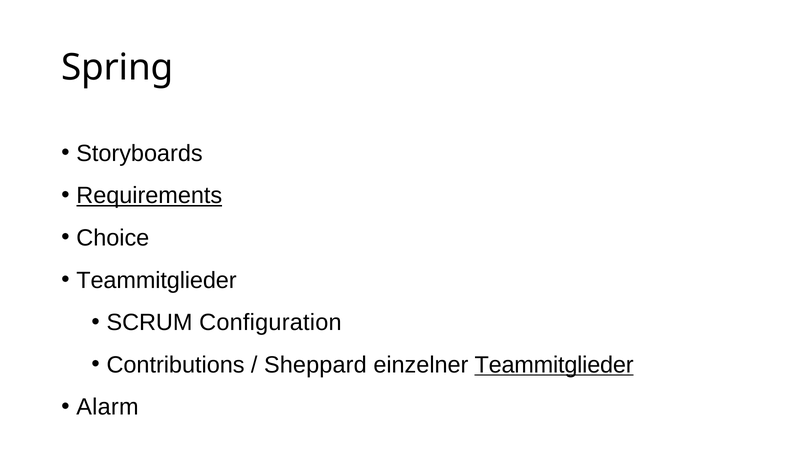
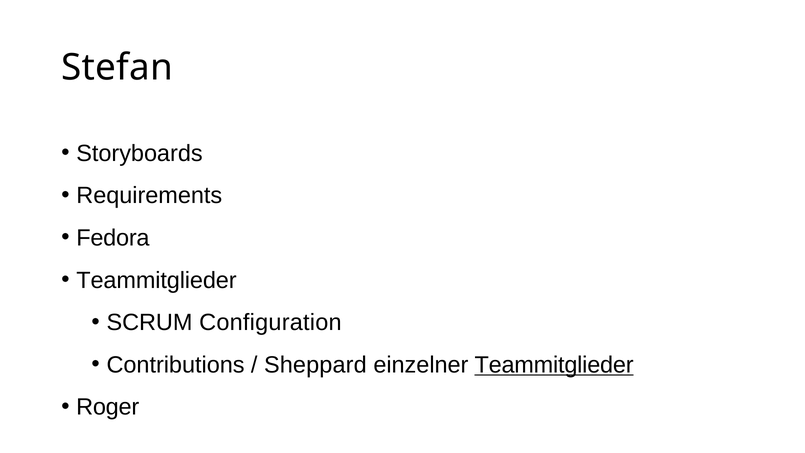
Spring: Spring -> Stefan (117, 68)
Requirements underline: present -> none (149, 196)
Choice: Choice -> Fedora (113, 238)
Alarm: Alarm -> Roger (108, 407)
